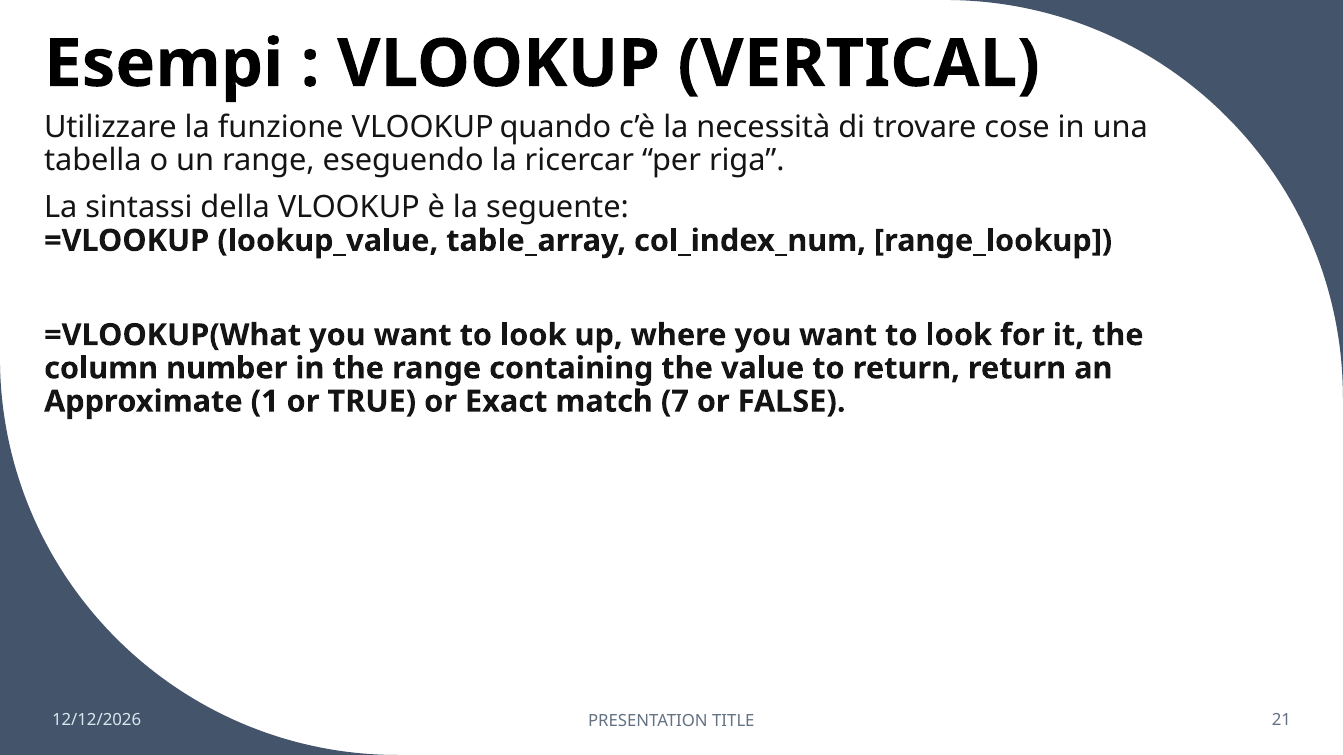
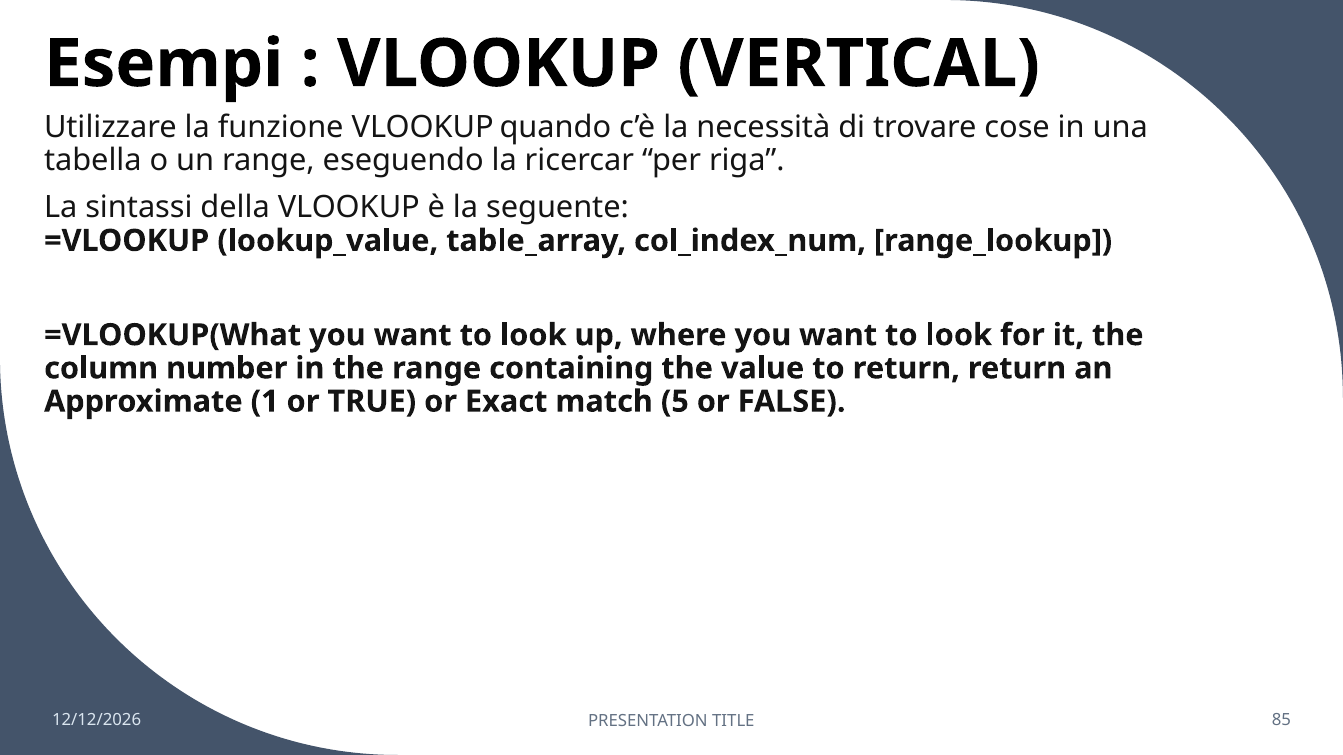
7: 7 -> 5 (675, 402)
21: 21 -> 85 (1281, 720)
